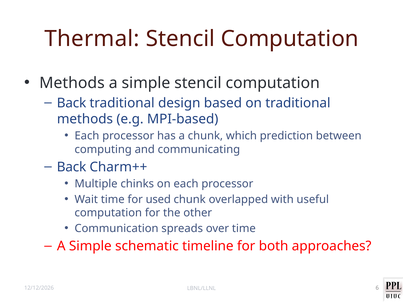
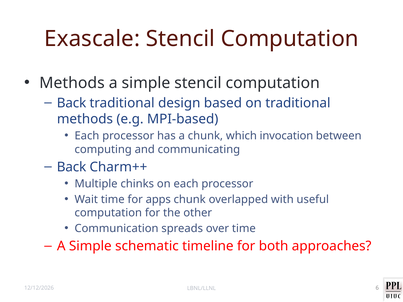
Thermal: Thermal -> Exascale (92, 39)
prediction: prediction -> invocation (286, 136)
used: used -> apps (158, 200)
